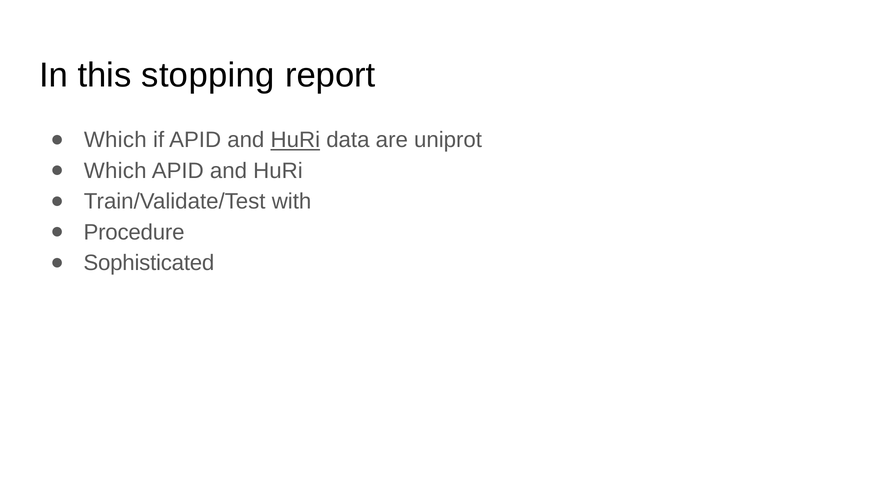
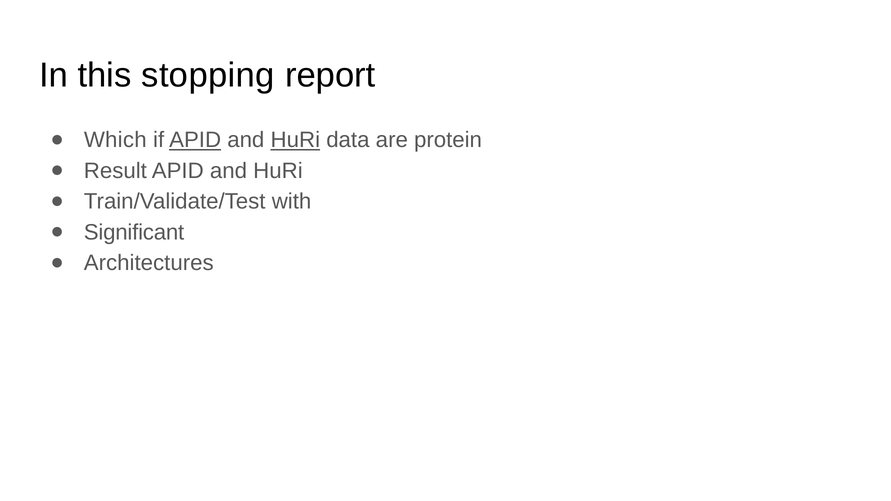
APID underline: none -> present (195, 140)
uniprot: uniprot -> protein (448, 140)
Which: Which -> Result (115, 171)
Procedure: Procedure -> Significant (134, 232)
Sophisticated: Sophisticated -> Architectures (149, 263)
